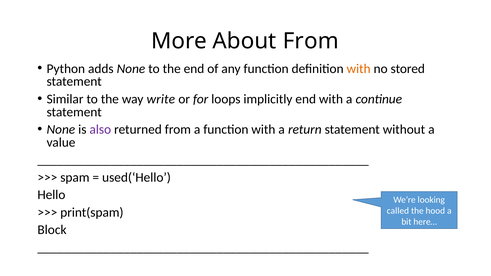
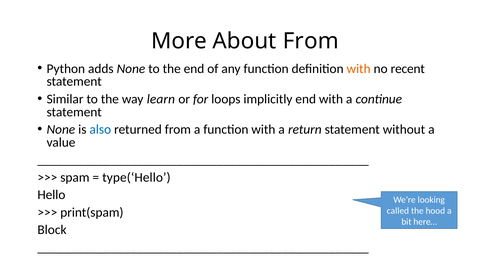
stored: stored -> recent (408, 69)
write: write -> learn (161, 99)
also colour: purple -> blue (100, 130)
used(‘Hello: used(‘Hello -> type(‘Hello (136, 178)
